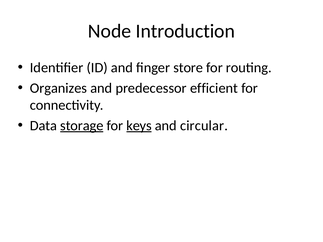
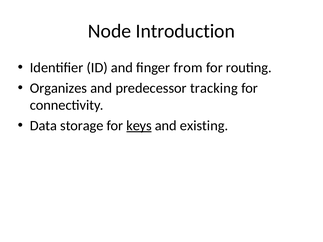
store: store -> from (188, 68)
efficient: efficient -> tracking (214, 88)
storage underline: present -> none (82, 126)
circular: circular -> existing (204, 126)
